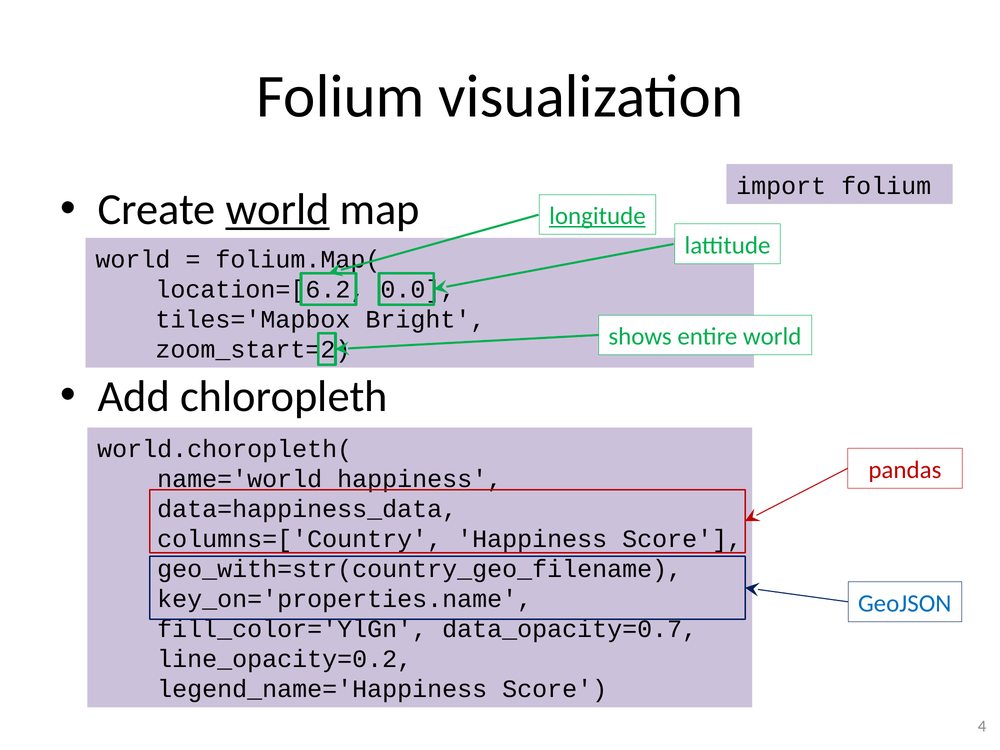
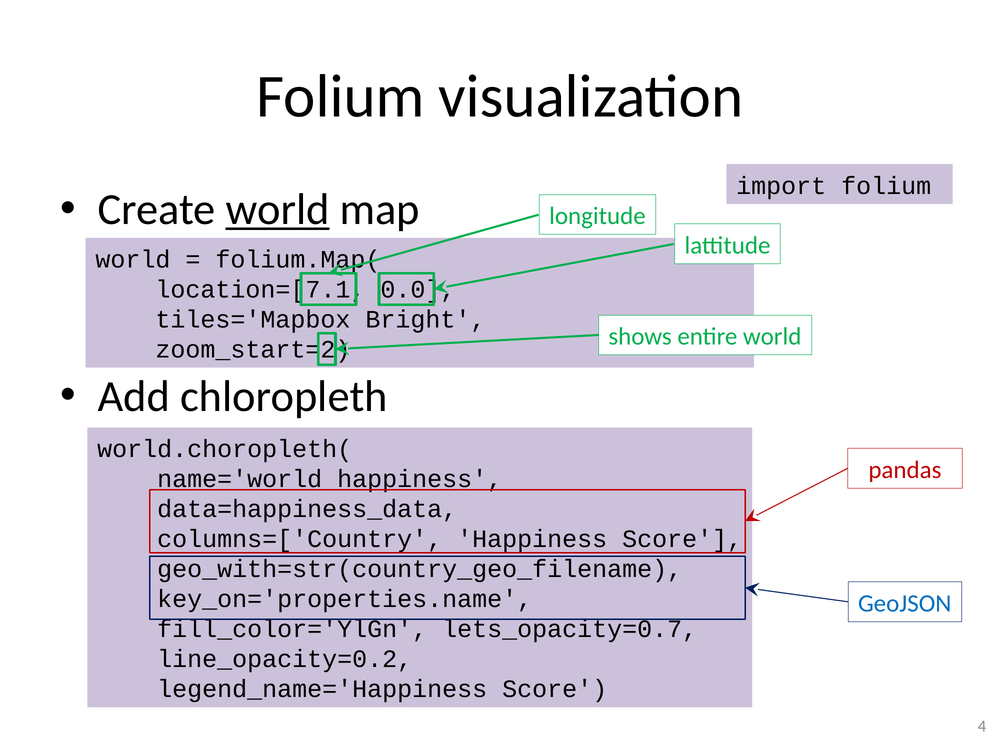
longitude underline: present -> none (597, 216)
location=[6.2: location=[6.2 -> location=[7.1 (260, 289)
data_opacity=0.7: data_opacity=0.7 -> lets_opacity=0.7 (570, 629)
